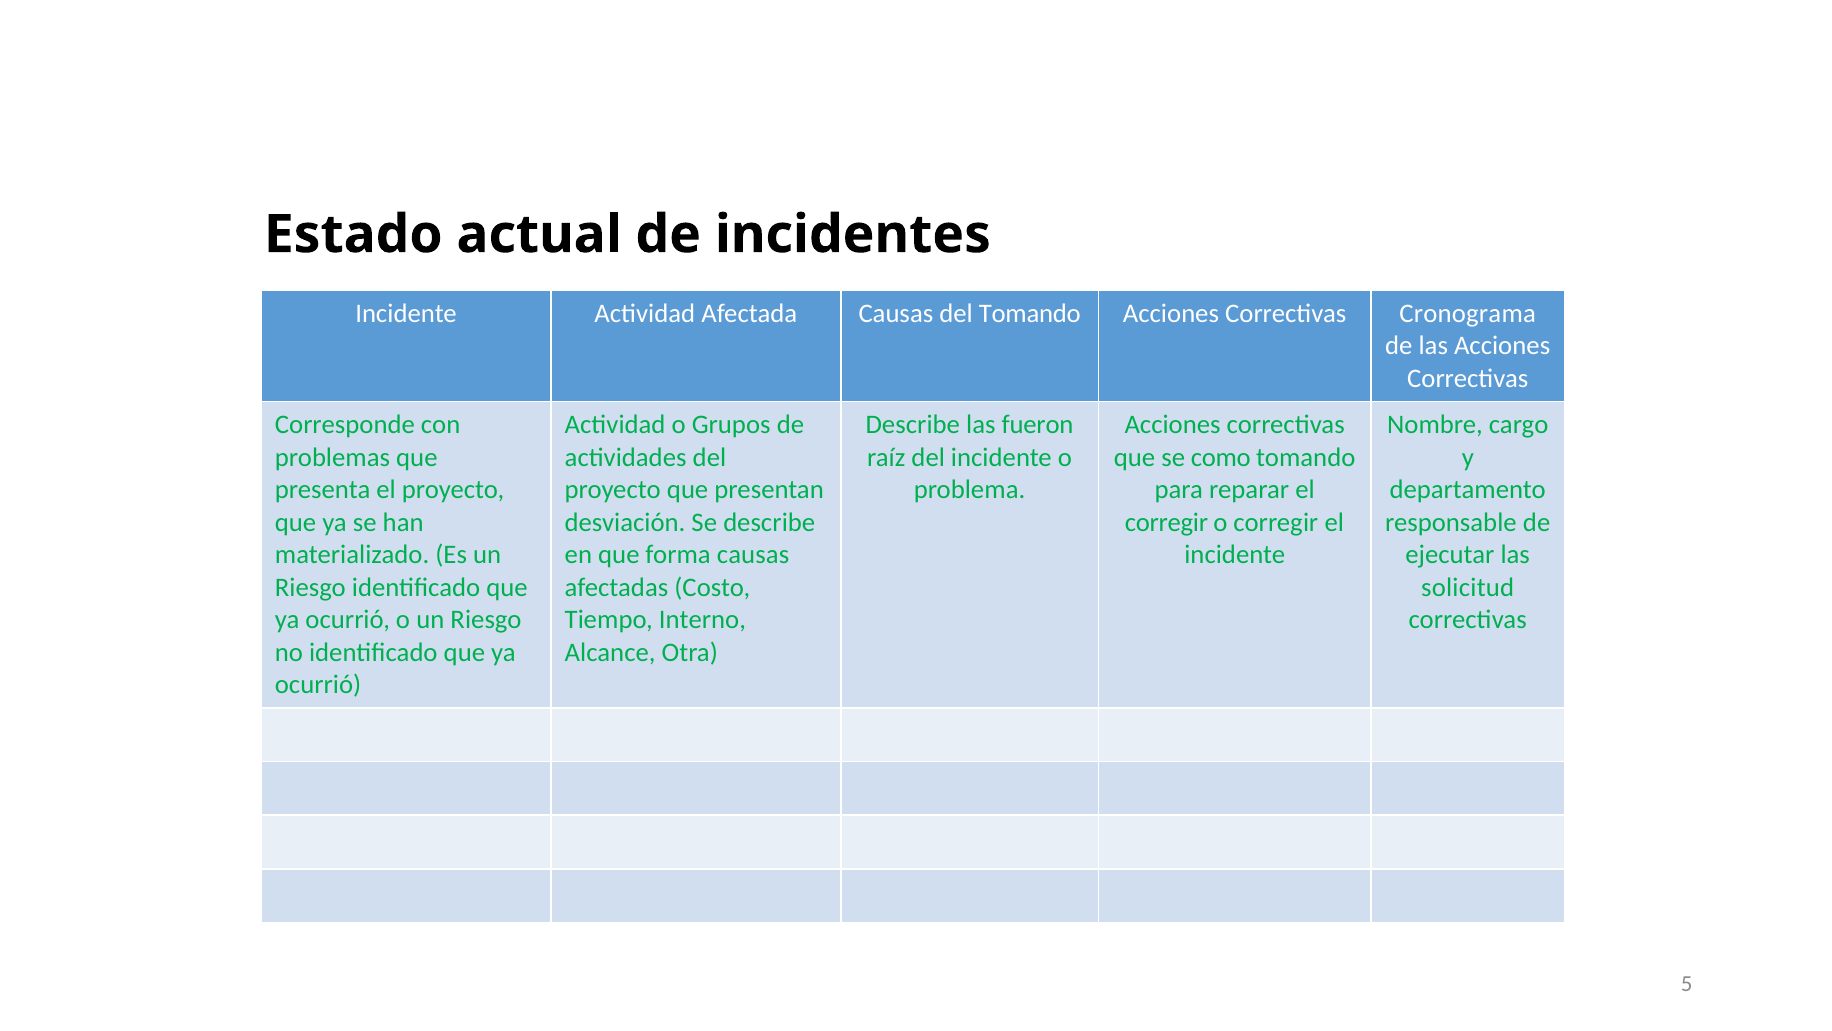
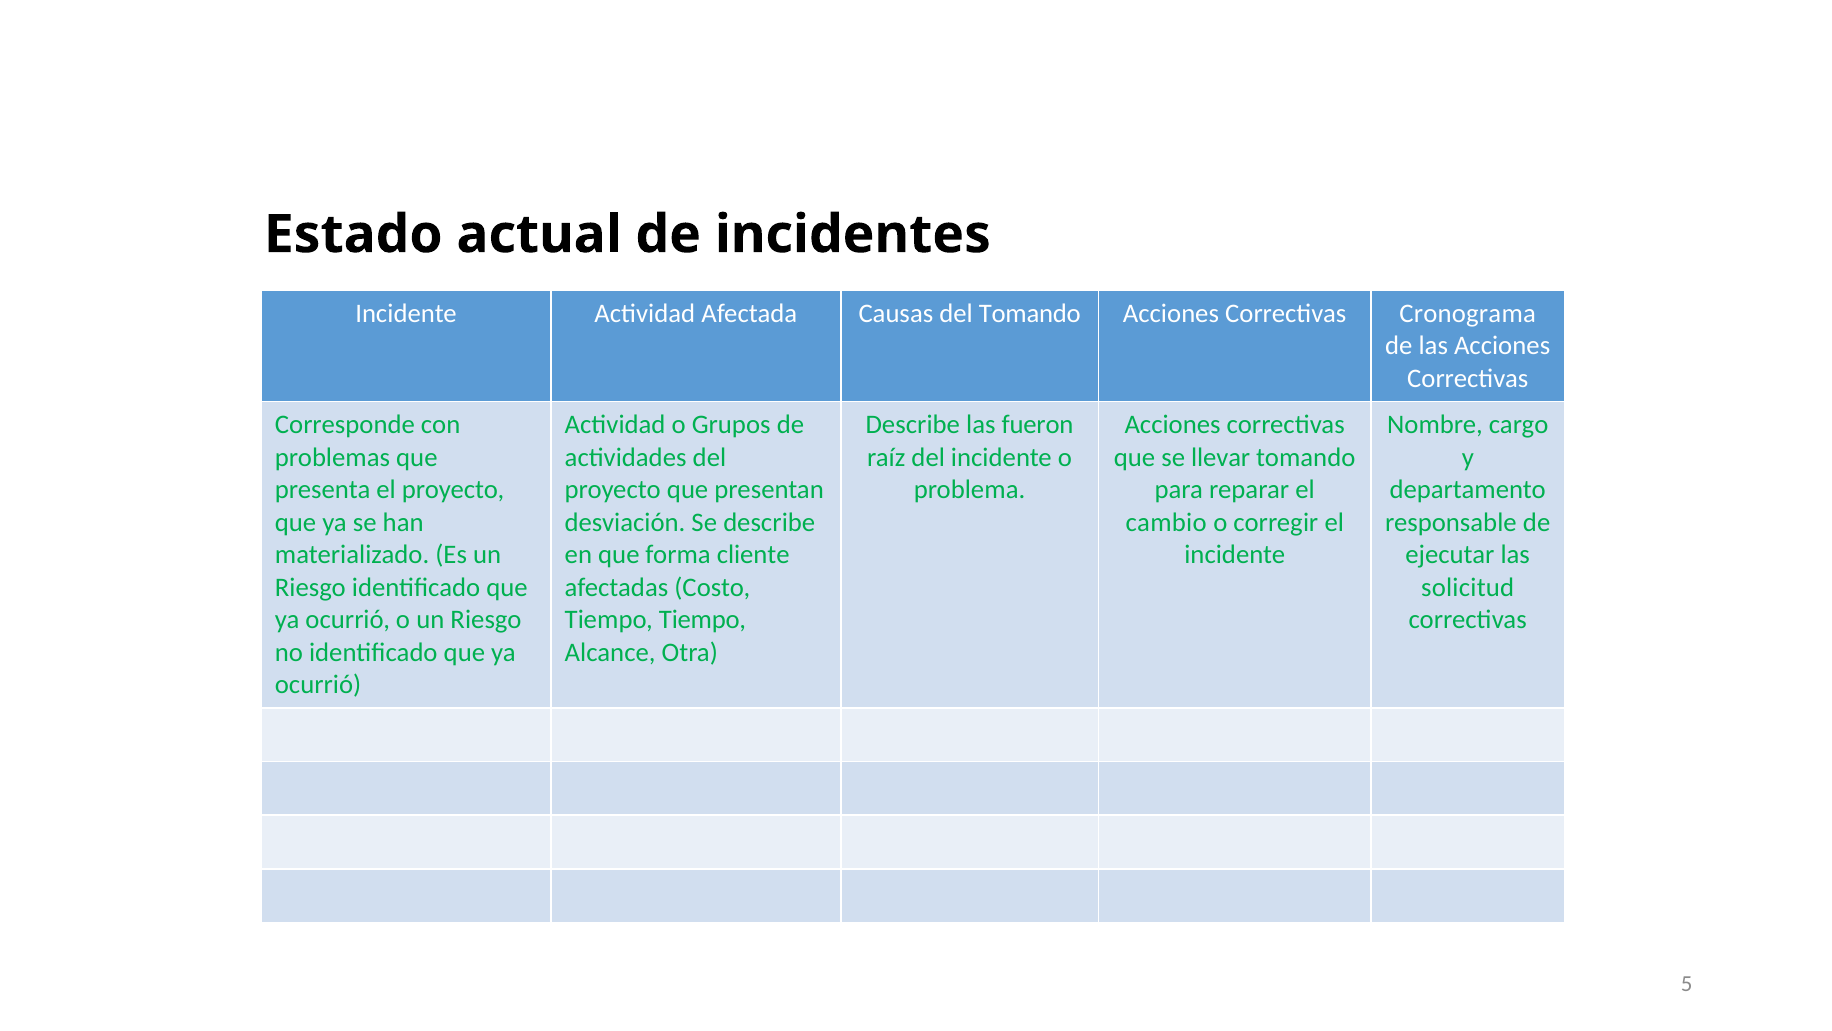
como: como -> llevar (1221, 457)
corregir: corregir -> cambio (1166, 522)
forma causas: causas -> cliente (753, 555)
Tiempo Interno: Interno -> Tiempo (703, 620)
